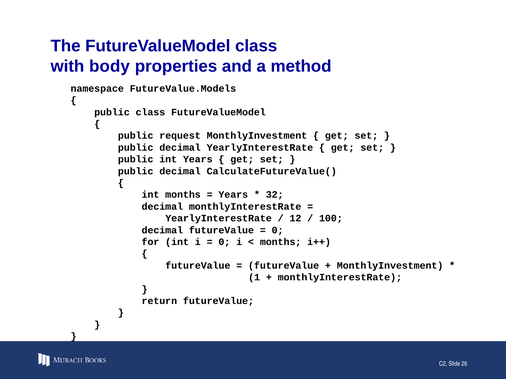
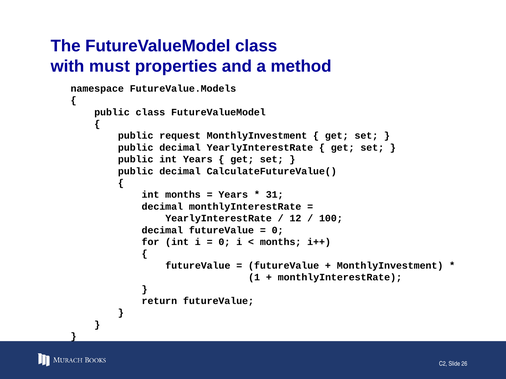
body: body -> must (109, 66)
32: 32 -> 31 (275, 195)
